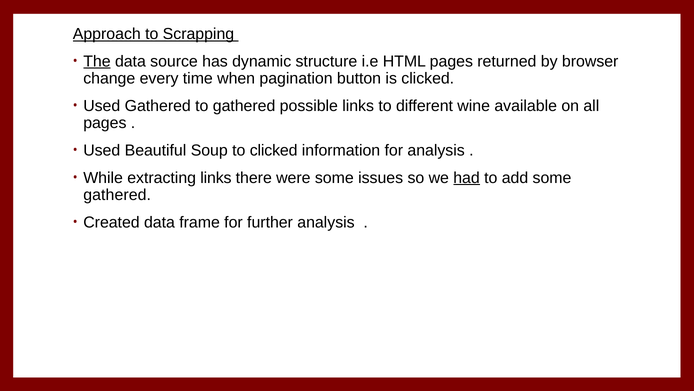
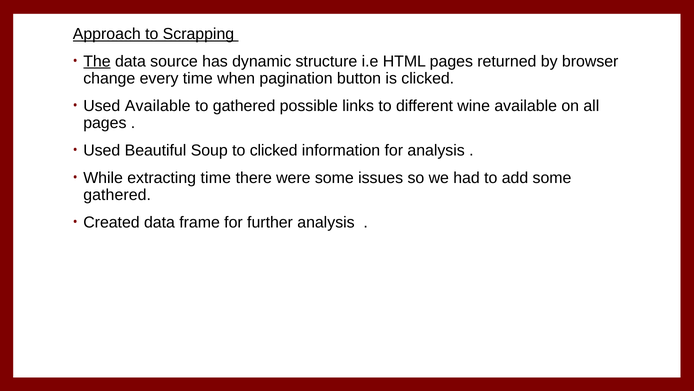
Used Gathered: Gathered -> Available (158, 106)
extracting links: links -> time (216, 177)
had underline: present -> none (467, 177)
